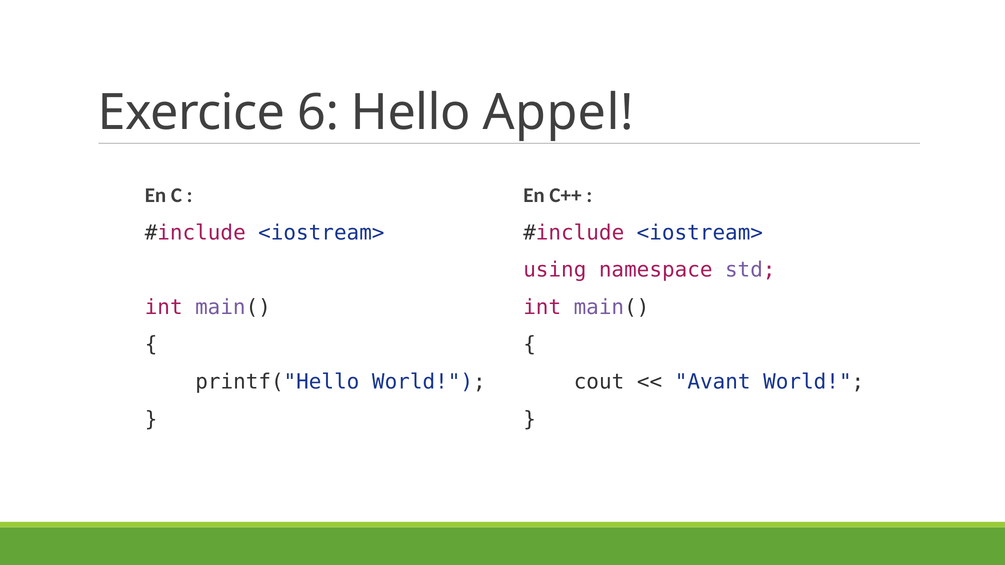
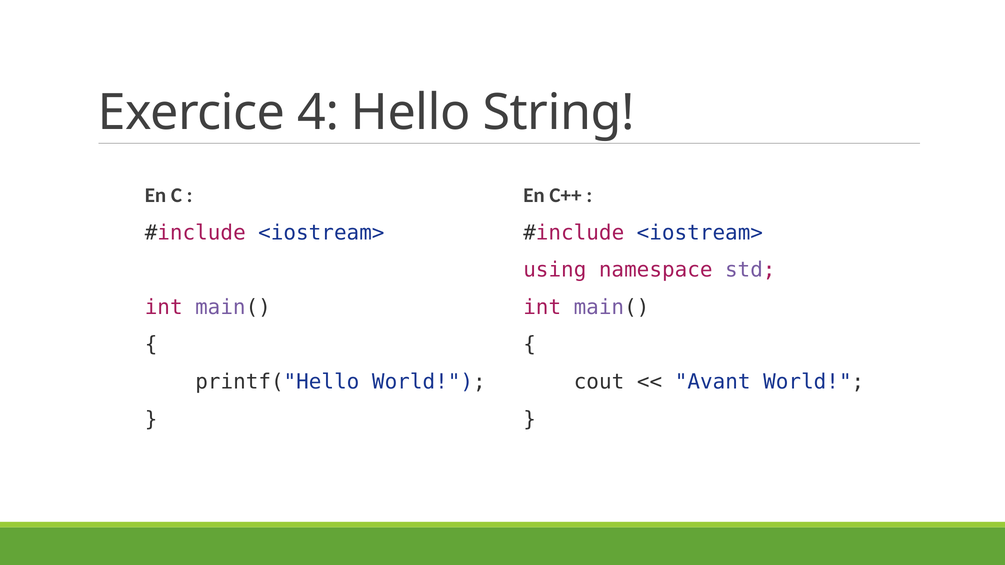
6: 6 -> 4 (318, 113)
Appel: Appel -> String (559, 113)
